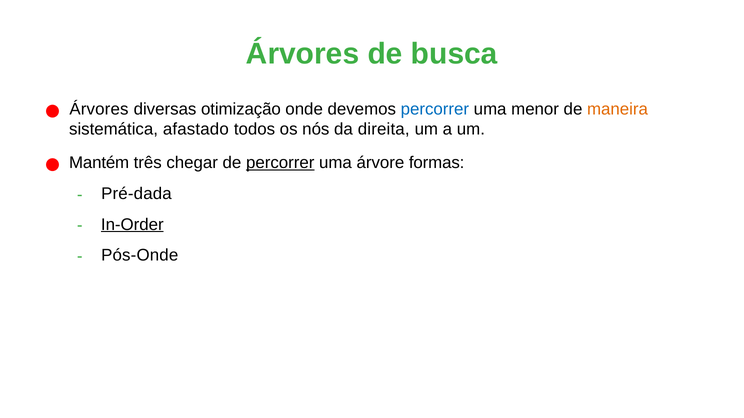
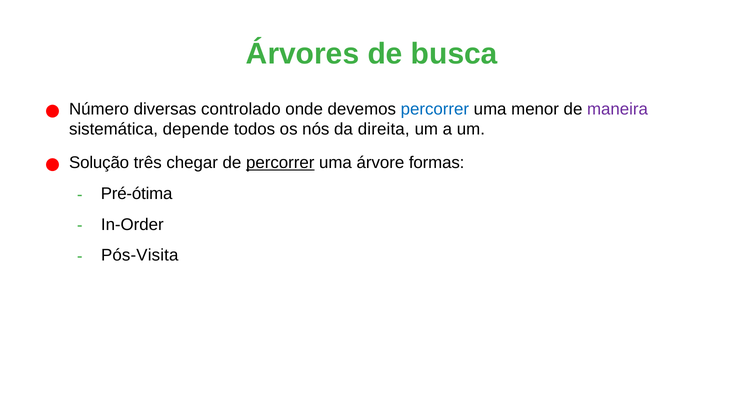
Árvores: Árvores -> Número (99, 109)
otimização: otimização -> controlado (241, 109)
maneira colour: orange -> purple (618, 109)
afastado: afastado -> depende (196, 129)
Mantém: Mantém -> Solução (99, 163)
Pré-dada: Pré-dada -> Pré-ótima (137, 194)
In-Order underline: present -> none (132, 225)
Pós-Onde: Pós-Onde -> Pós-Visita (140, 256)
